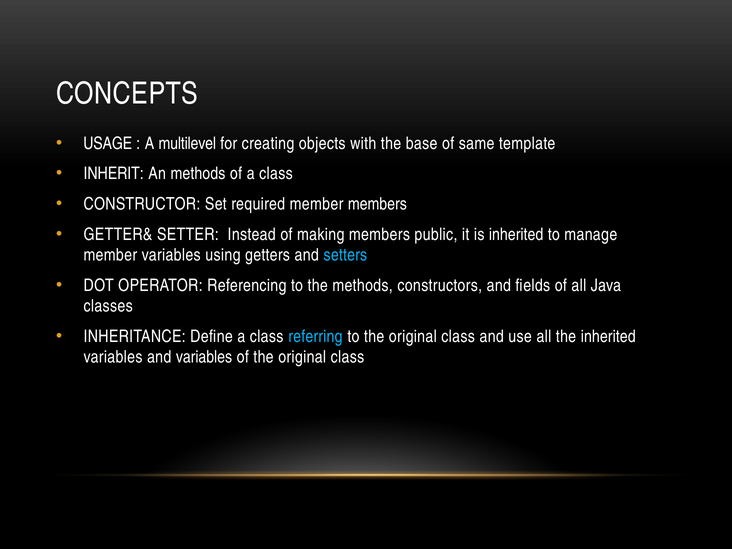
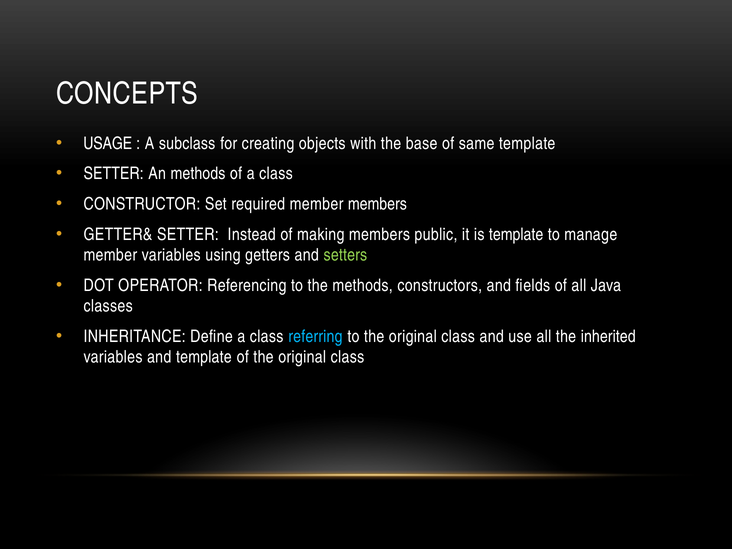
multilevel: multilevel -> subclass (187, 143)
INHERIT: INHERIT -> SETTER (114, 174)
is inherited: inherited -> template (516, 234)
setters colour: light blue -> light green (345, 255)
and variables: variables -> template (204, 357)
